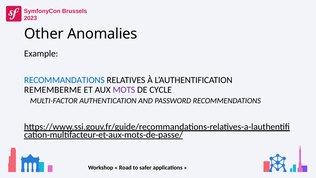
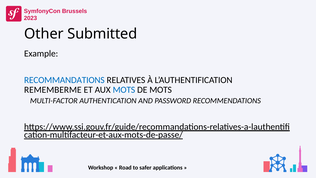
Anomalies: Anomalies -> Submitted (102, 34)
MOTS colour: purple -> blue (124, 90)
DE CYCLE: CYCLE -> MOTS (161, 90)
